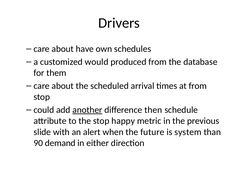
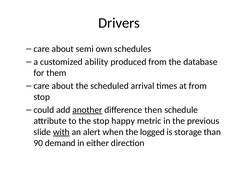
have: have -> semi (85, 49)
would: would -> ability (97, 62)
with underline: none -> present (61, 132)
future: future -> logged (152, 132)
system: system -> storage (188, 132)
